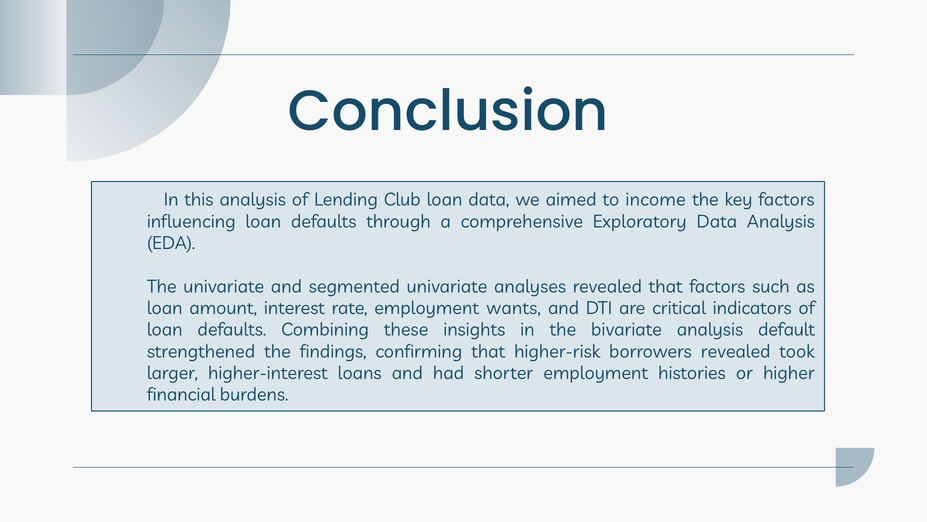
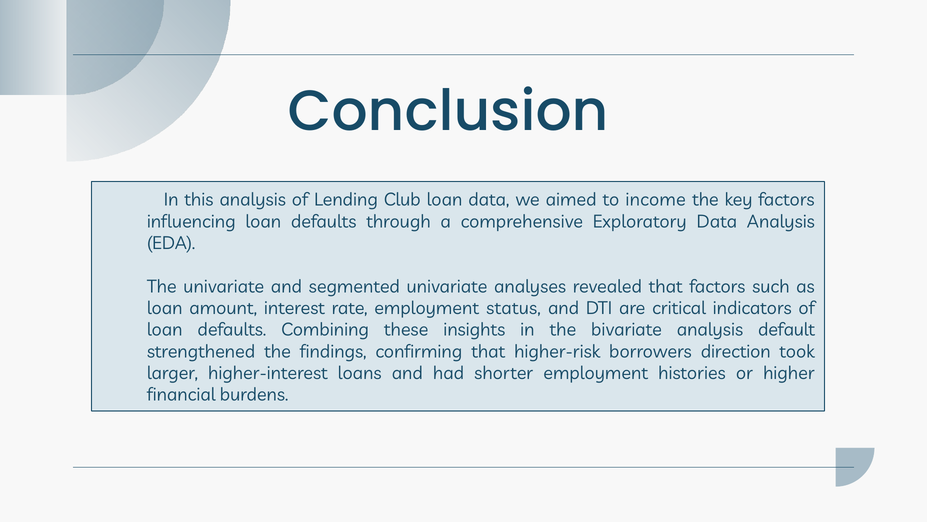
wants: wants -> status (513, 308)
borrowers revealed: revealed -> direction (736, 351)
